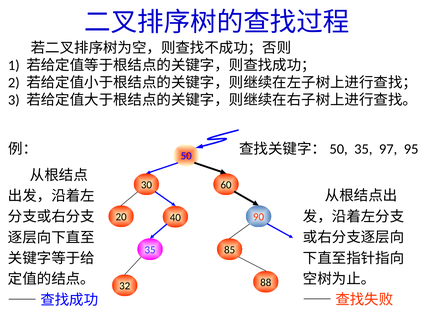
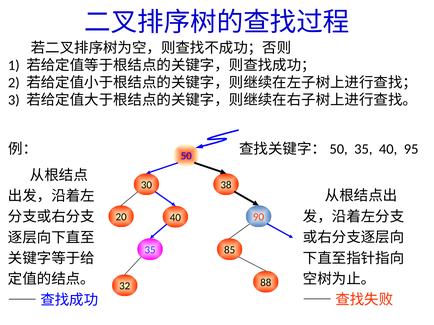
35 97: 97 -> 40 (388, 149)
60: 60 -> 38 (226, 185)
